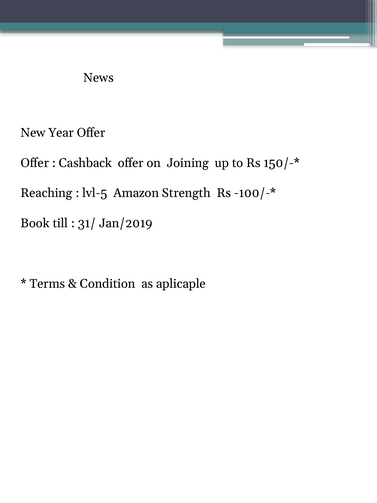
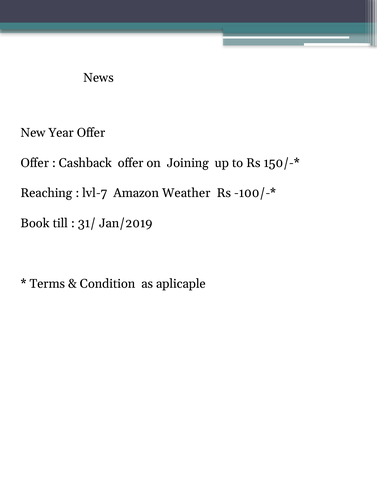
lvl-5: lvl-5 -> lvl-7 (95, 193)
Strength: Strength -> Weather (186, 193)
